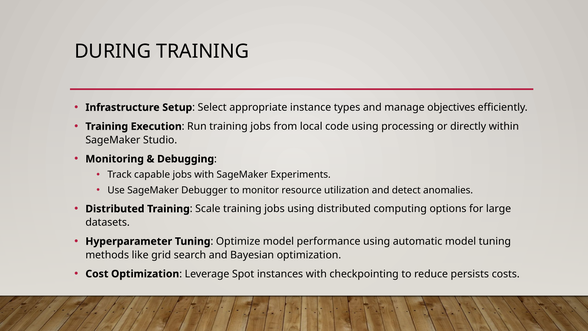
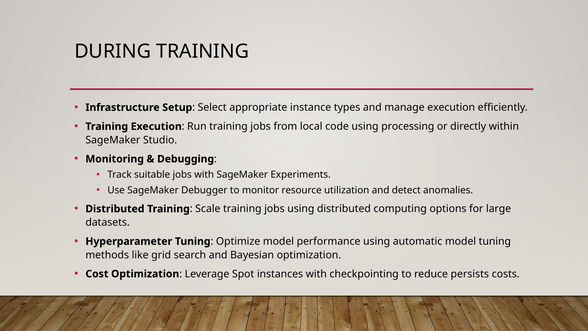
manage objectives: objectives -> execution (451, 107)
capable: capable -> suitable (152, 175)
